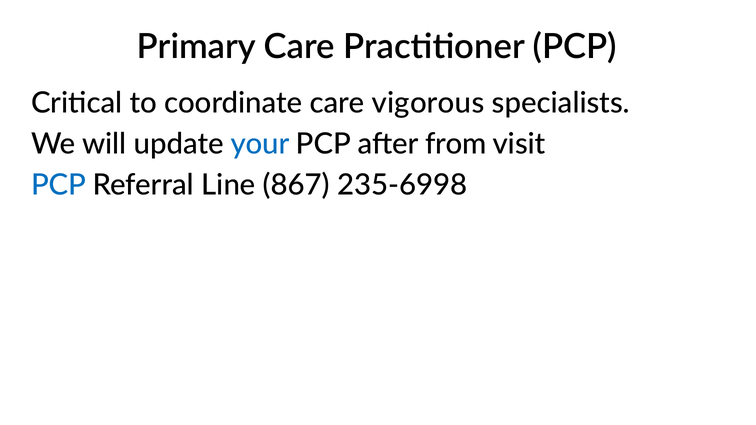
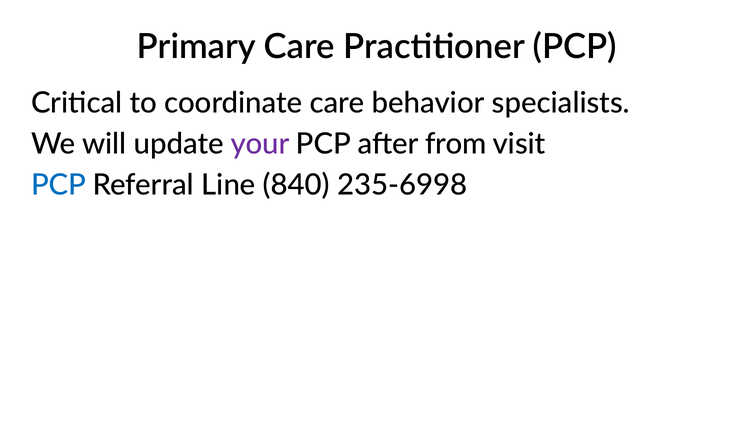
vigorous: vigorous -> behavior (428, 103)
your colour: blue -> purple (260, 144)
867: 867 -> 840 (296, 185)
